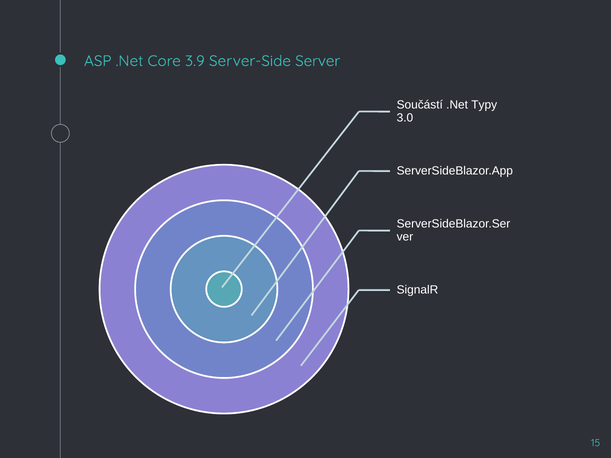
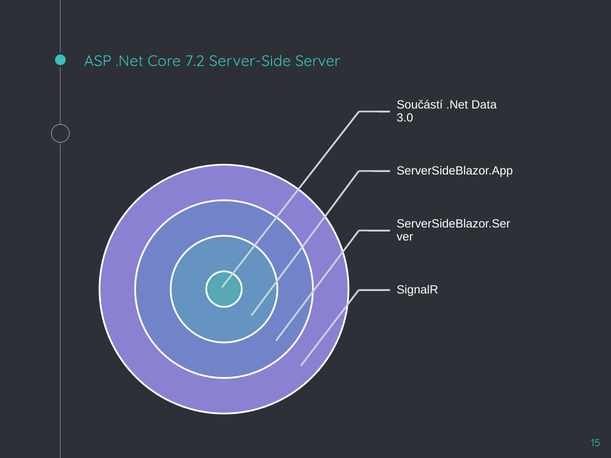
3.9: 3.9 -> 7.2 (195, 61)
Typy: Typy -> Data (484, 105)
